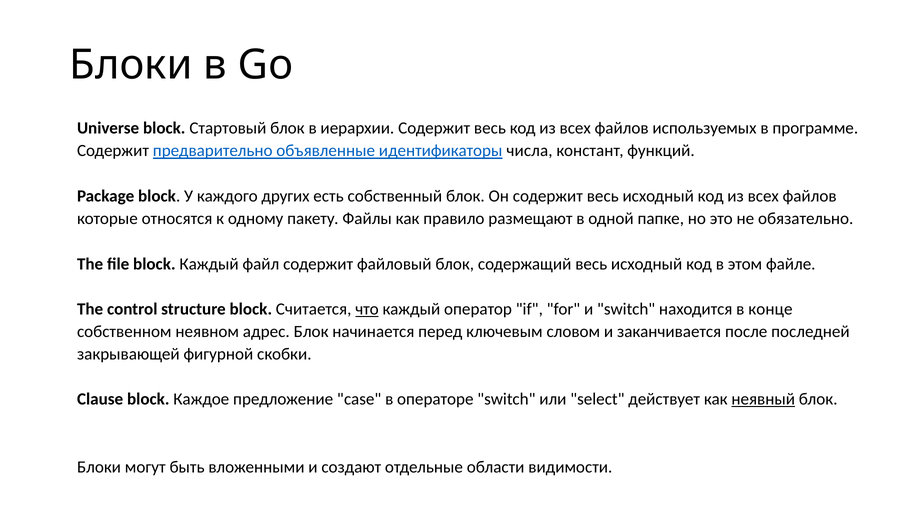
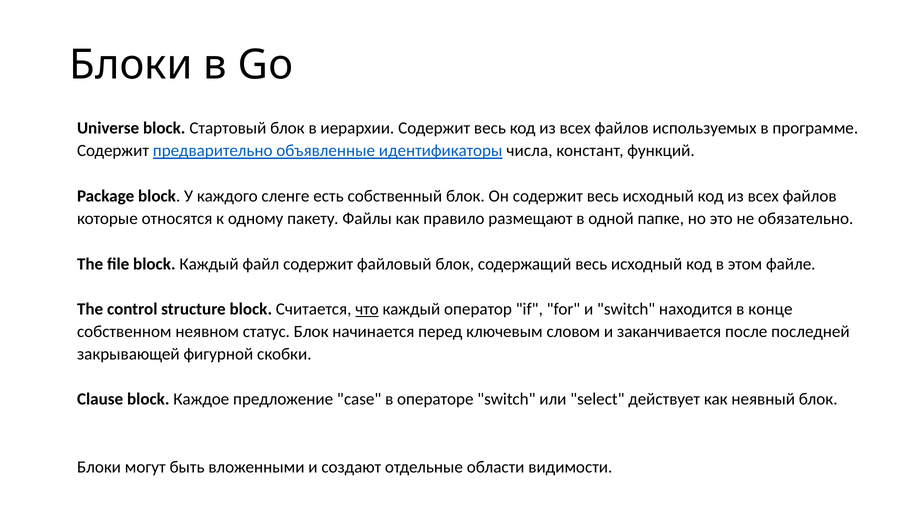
других: других -> сленге (285, 196)
адрес: адрес -> статус (266, 331)
неявный underline: present -> none (763, 399)
